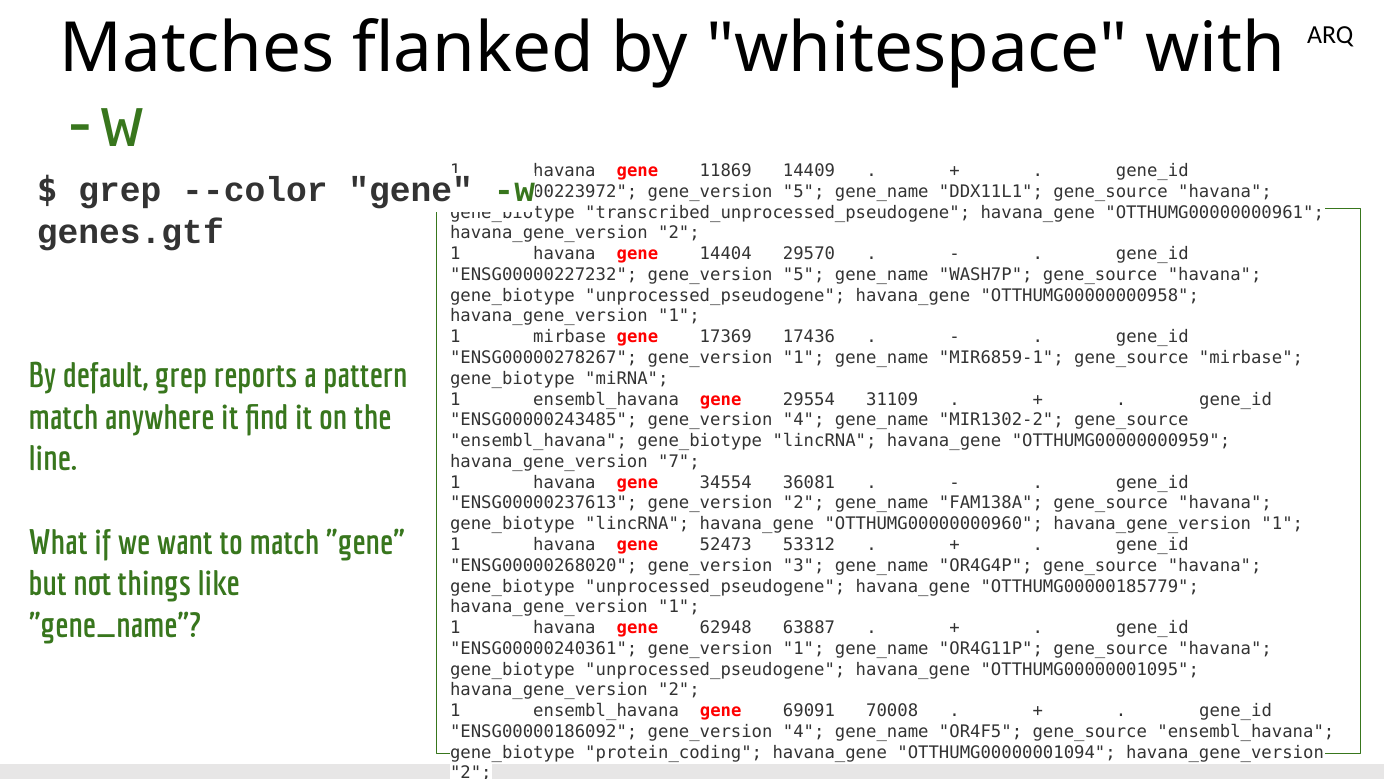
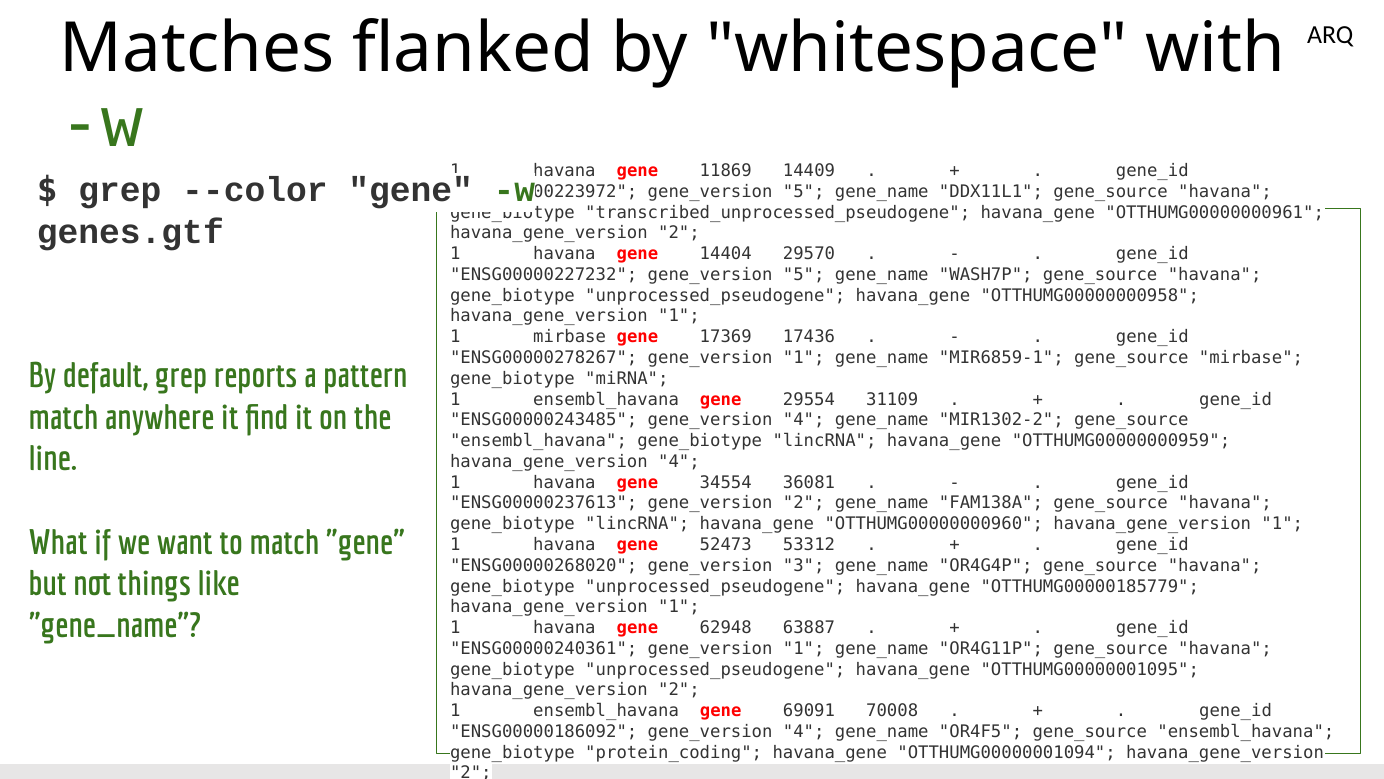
havana_gene_version 7: 7 -> 4 (679, 461)
